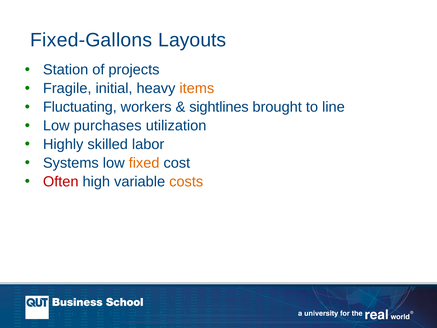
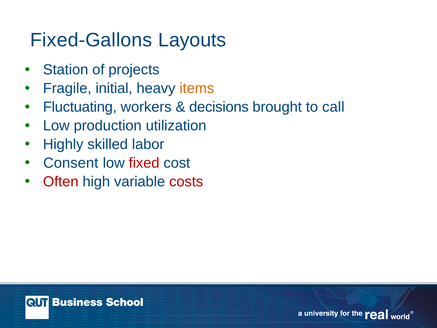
sightlines: sightlines -> decisions (219, 107)
line: line -> call (333, 107)
purchases: purchases -> production (108, 126)
Systems: Systems -> Consent (71, 163)
fixed colour: orange -> red (144, 163)
costs colour: orange -> red (186, 182)
